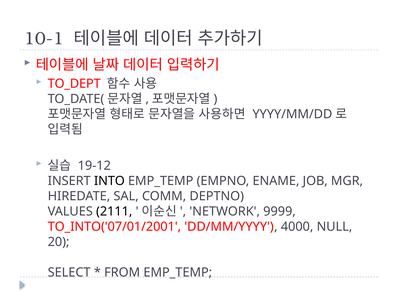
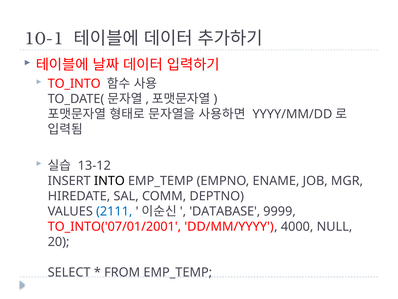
TO_DEPT: TO_DEPT -> TO_INTO (74, 84)
19-12: 19-12 -> 13-12 (94, 165)
2111 colour: black -> blue (114, 211)
NETWORK: NETWORK -> DATABASE (225, 211)
